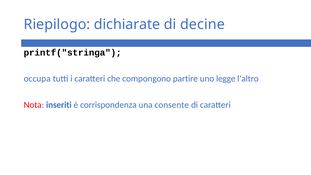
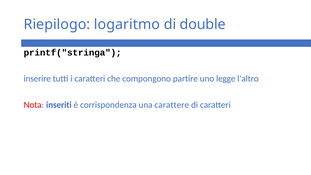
dichiarate: dichiarate -> logaritmo (127, 24)
decine: decine -> double (203, 24)
occupa: occupa -> inserire (37, 79)
consente: consente -> carattere (172, 105)
